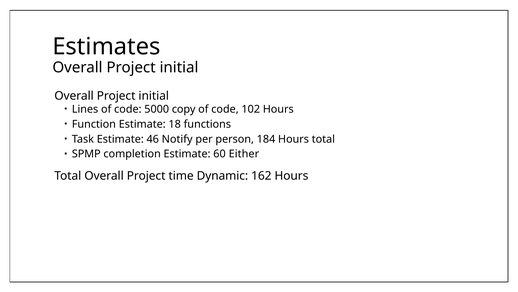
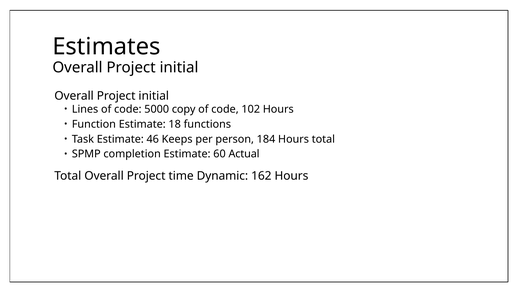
Notify: Notify -> Keeps (177, 139)
Either: Either -> Actual (244, 154)
